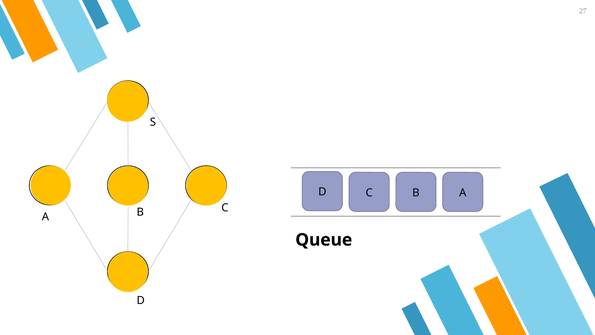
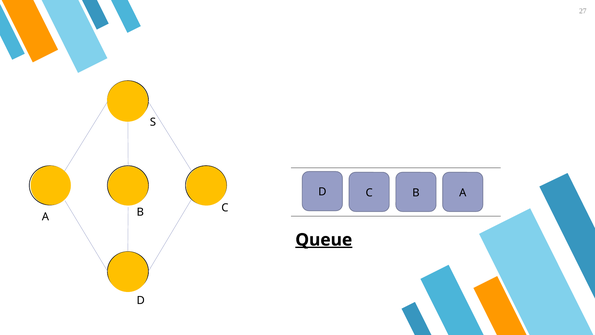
Queue underline: none -> present (324, 240)
